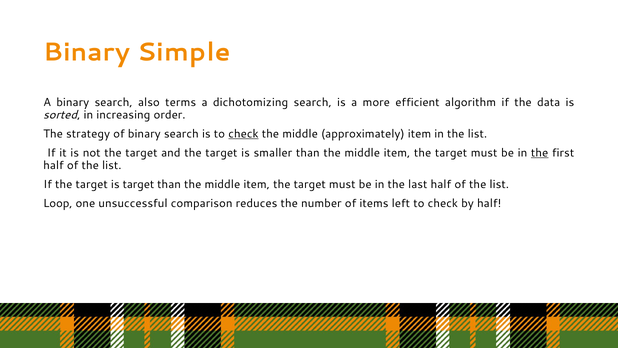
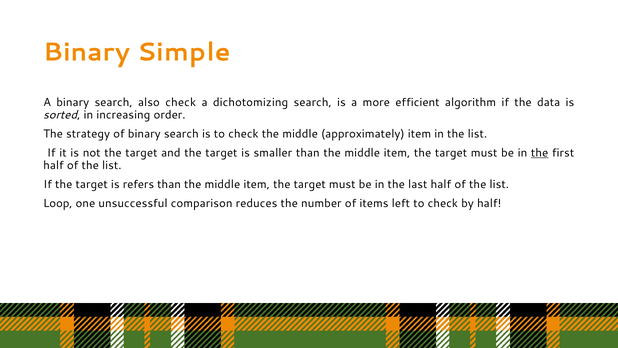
also terms: terms -> check (181, 102)
check underline: present -> none (243, 134)
is target: target -> refers (138, 184)
